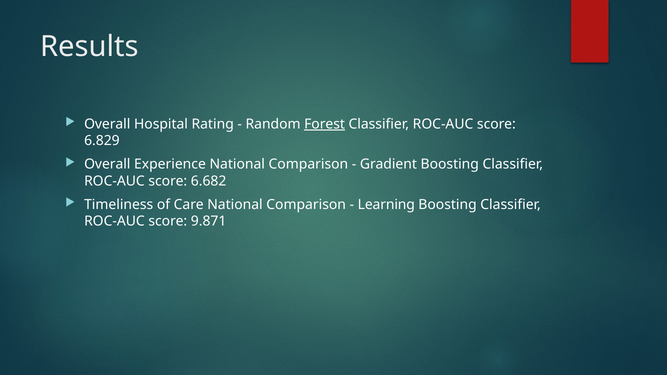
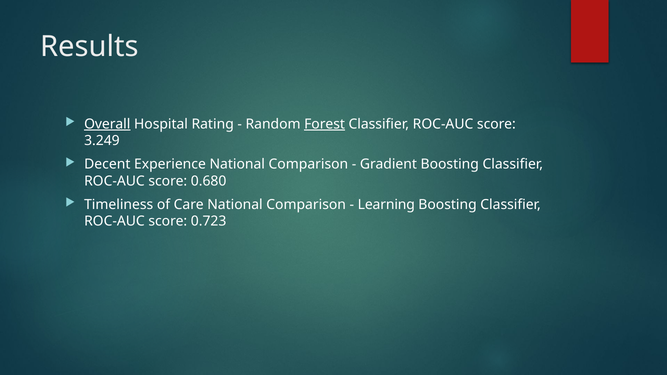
Overall underline: none -> present (107, 124)
6.829: 6.829 -> 3.249 (102, 141)
Overall: Overall -> Decent (107, 164)
6.682: 6.682 -> 0.680 (209, 181)
9.871: 9.871 -> 0.723 (209, 221)
